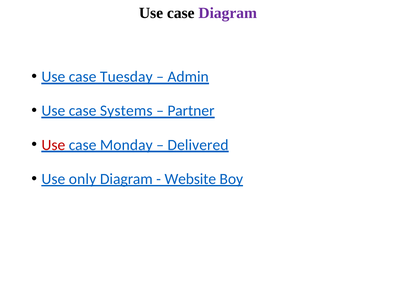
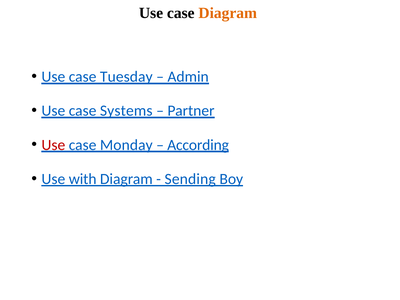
Diagram colour: purple -> orange (228, 13)
Delivered: Delivered -> According (198, 145)
only: only -> with (83, 179)
Website: Website -> Sending (190, 179)
